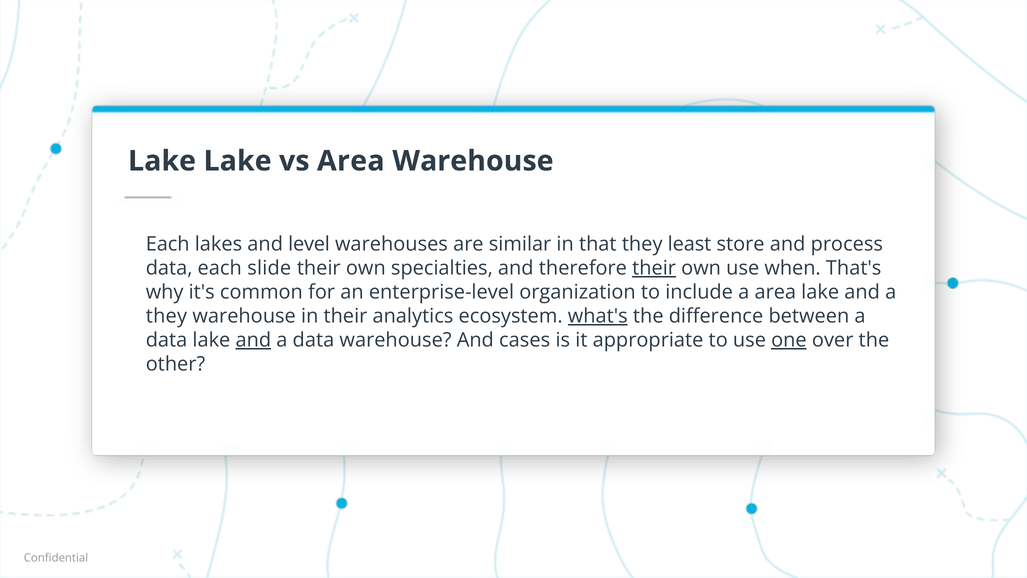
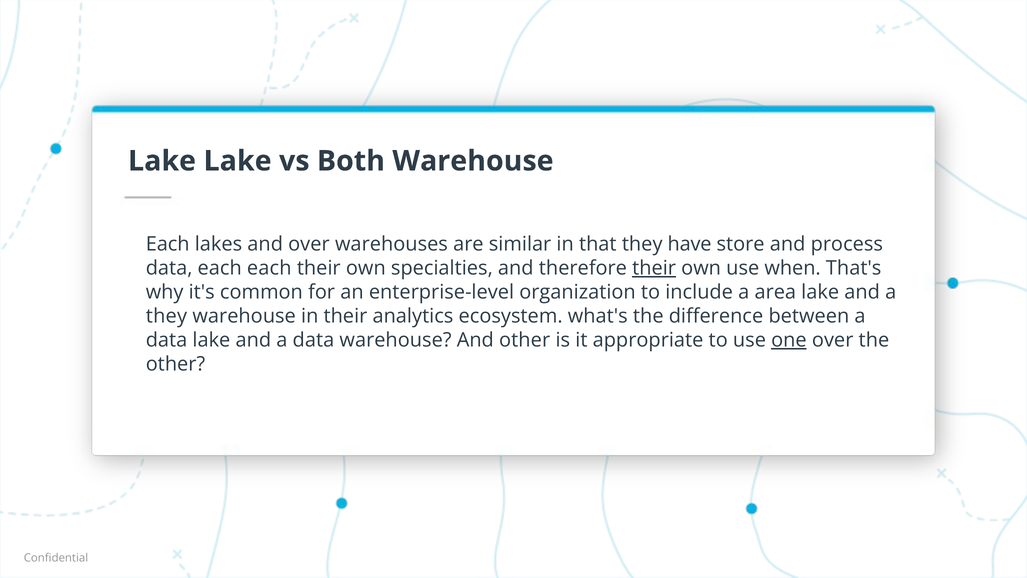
vs Area: Area -> Both (351, 161)
and level: level -> over (309, 244)
least: least -> have (690, 244)
each slide: slide -> each (269, 268)
what's underline: present -> none (598, 316)
and underline: present -> none (253, 340)
And cases: cases -> other (525, 340)
